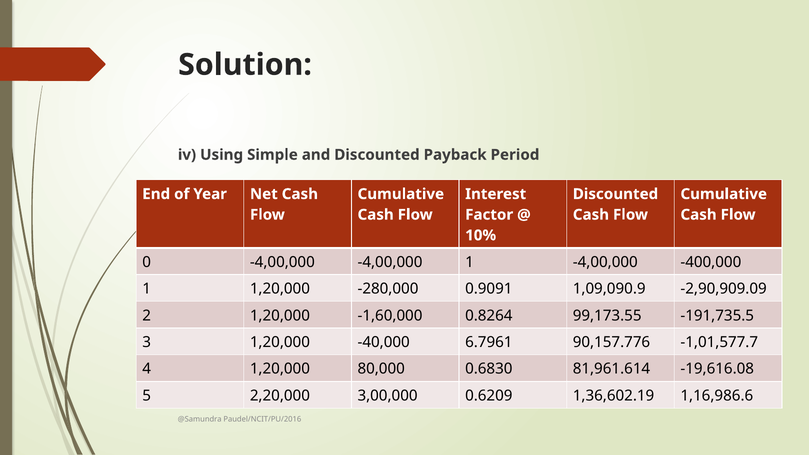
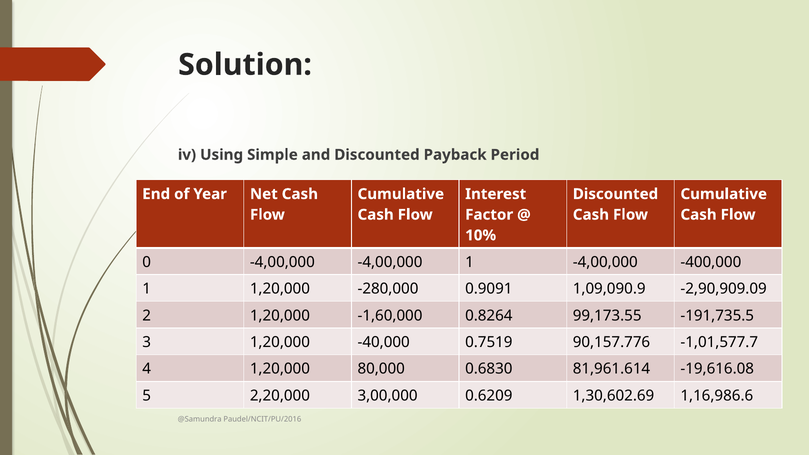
6.7961: 6.7961 -> 0.7519 (489, 342)
1,36,602.19: 1,36,602.19 -> 1,30,602.69 (614, 396)
